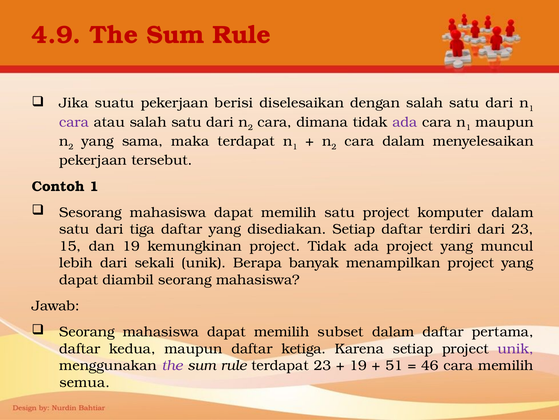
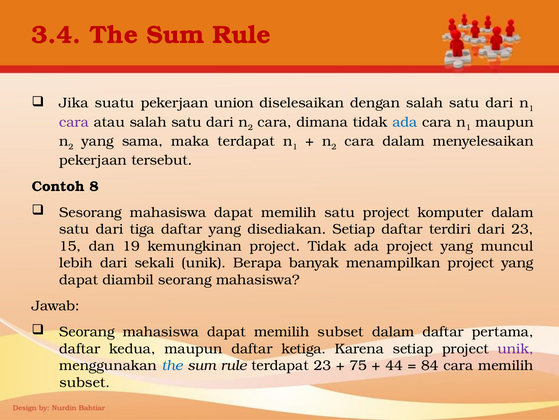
4.9: 4.9 -> 3.4 (56, 35)
berisi: berisi -> union (234, 103)
ada colour: purple -> blue (405, 122)
Contoh 1: 1 -> 8 (94, 186)
the colour: purple -> blue (172, 365)
19: 19 -> 75 (358, 365)
51: 51 -> 44 (394, 365)
46: 46 -> 84 (430, 365)
semua: semua -> subset (85, 382)
